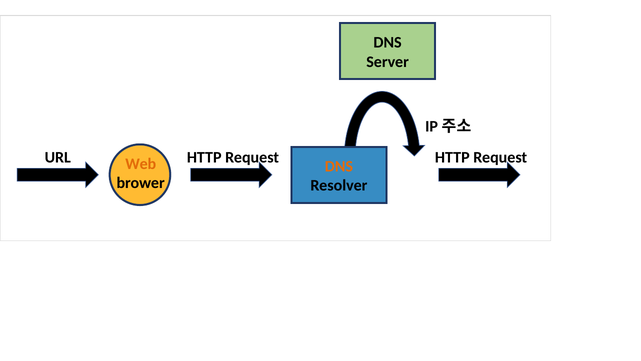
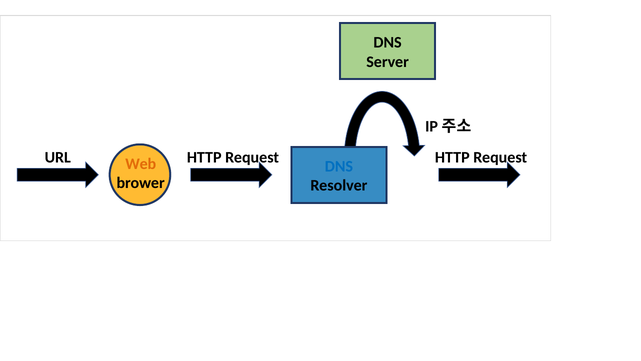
DNS colour: orange -> blue (339, 166)
